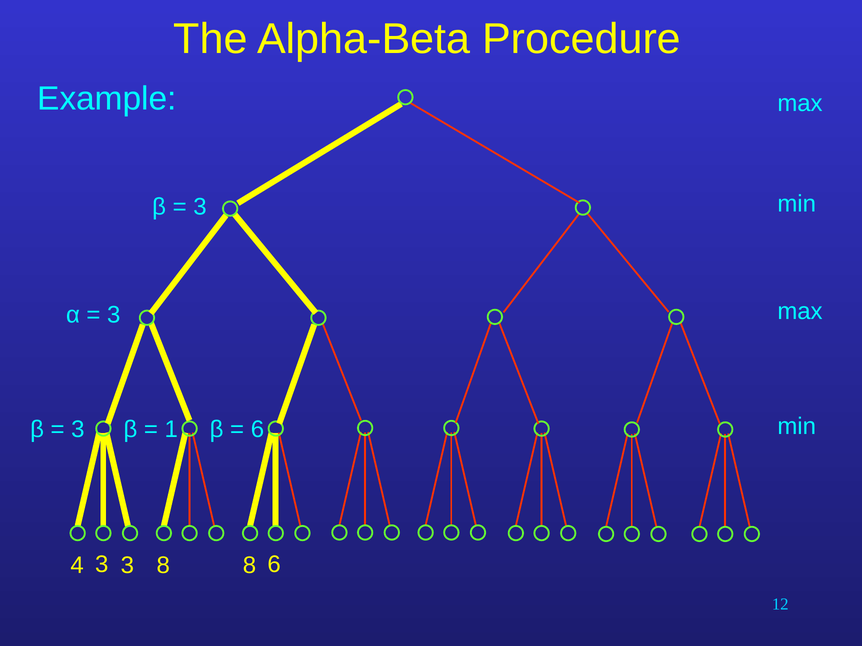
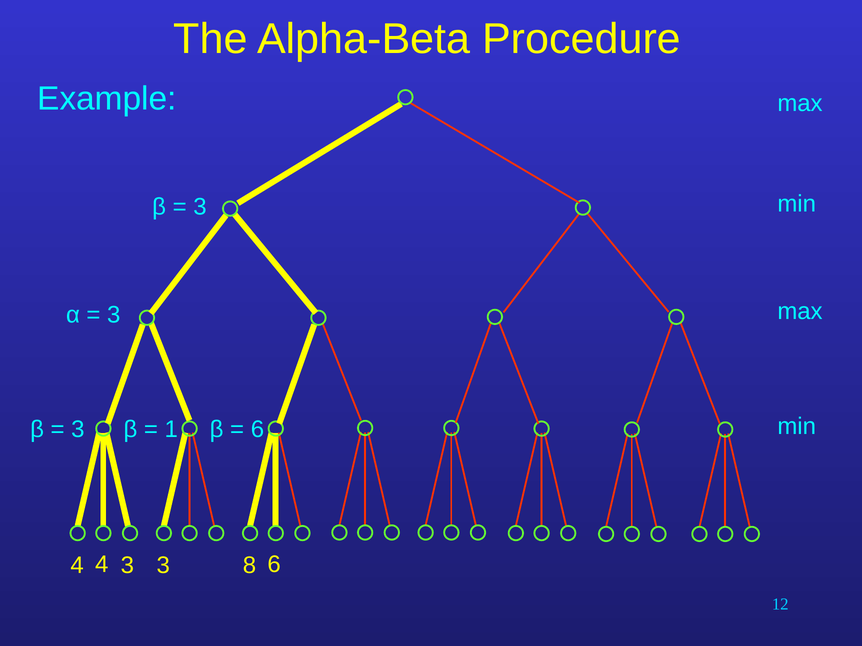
4 3: 3 -> 4 (102, 565)
3 8: 8 -> 3 (163, 566)
